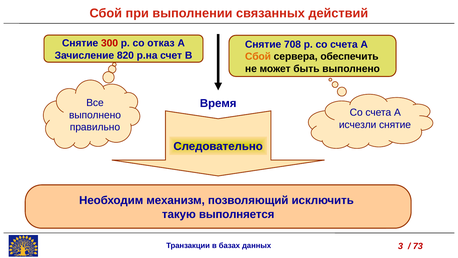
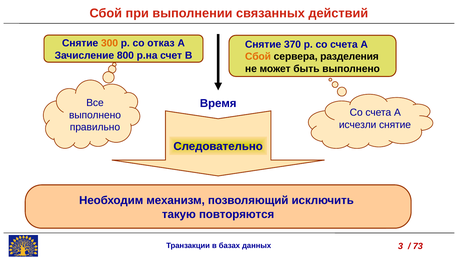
300 colour: red -> orange (110, 43)
708: 708 -> 370 (293, 44)
820: 820 -> 800 (125, 55)
обеспечить: обеспечить -> разделения (349, 57)
выполняется: выполняется -> повторяются (237, 214)
